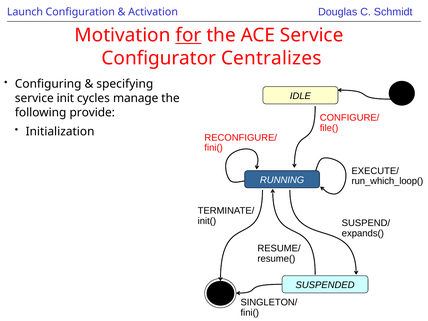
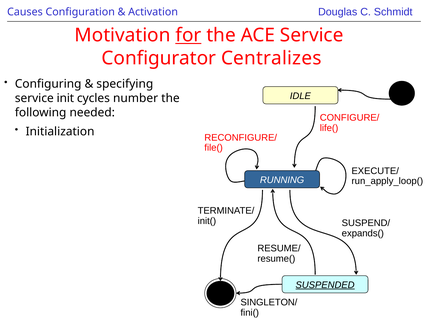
Launch: Launch -> Causes (25, 12)
manage: manage -> number (136, 98)
provide: provide -> needed (92, 113)
file(: file( -> life( (329, 128)
fini(: fini( -> file( (214, 148)
run_which_loop(: run_which_loop( -> run_apply_loop( (387, 181)
SUSPENDED underline: none -> present (325, 285)
